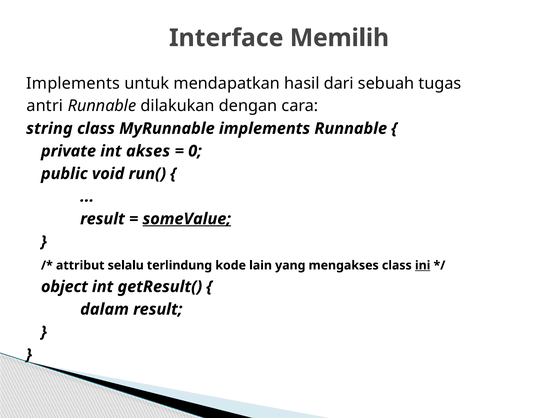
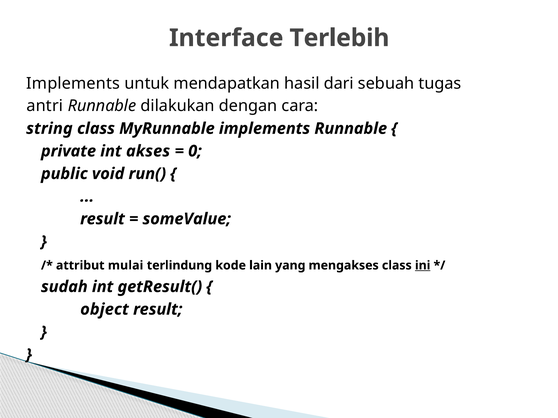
Memilih: Memilih -> Terlebih (339, 38)
someValue underline: present -> none (187, 219)
selalu: selalu -> mulai (126, 266)
object: object -> sudah (64, 287)
dalam: dalam -> object (104, 310)
